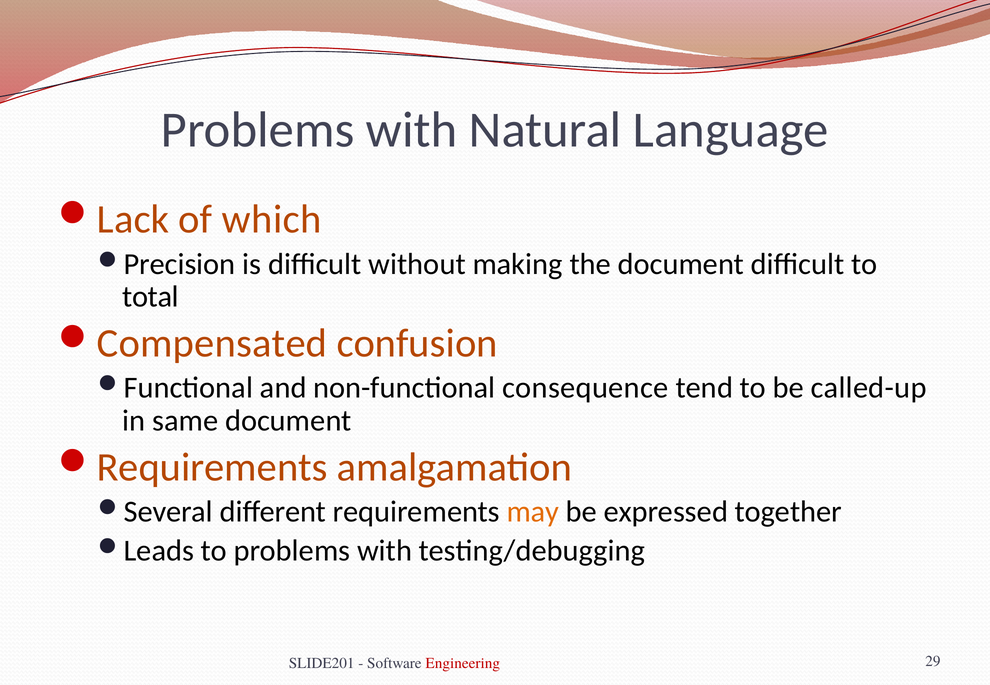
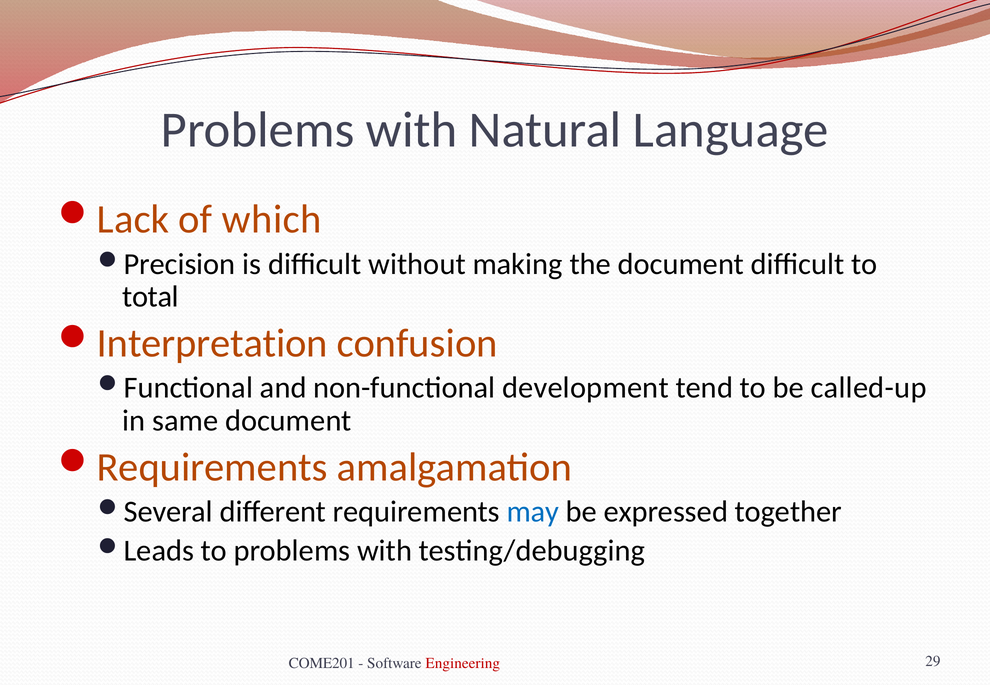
Compensated: Compensated -> Interpretation (212, 343)
consequence: consequence -> development (585, 388)
may colour: orange -> blue (533, 512)
SLIDE201: SLIDE201 -> COME201 (322, 664)
